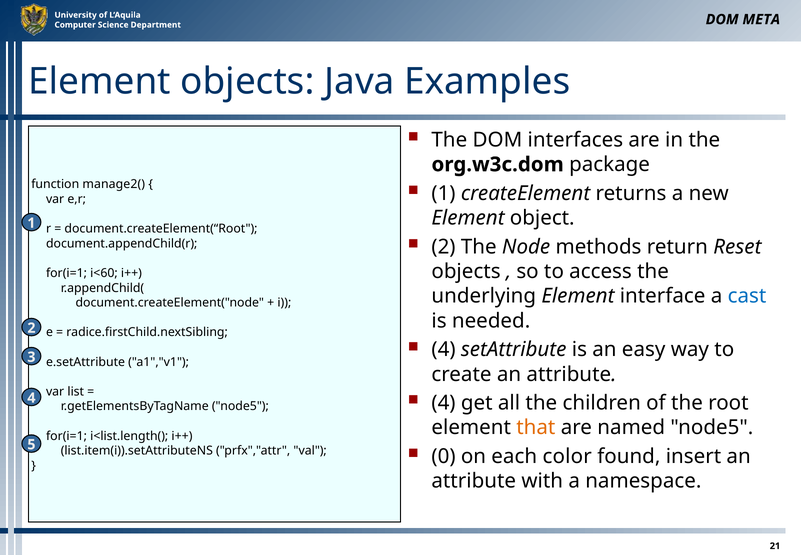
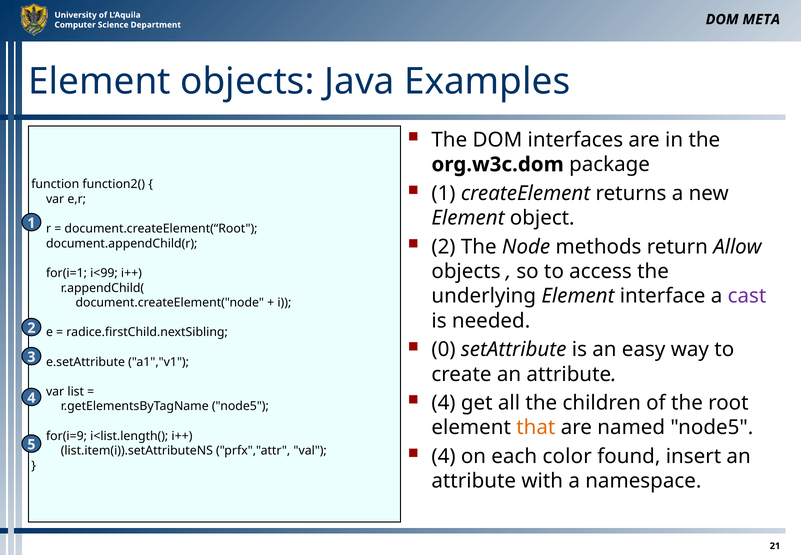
manage2(: manage2( -> function2( (114, 184)
Reset: Reset -> Allow (737, 247)
i<60: i<60 -> i<99 (104, 273)
cast colour: blue -> purple (747, 296)
4: 4 -> 0 (444, 349)
for(i=1: for(i=1 -> for(i=9 (66, 436)
0: 0 -> 4 (444, 456)
